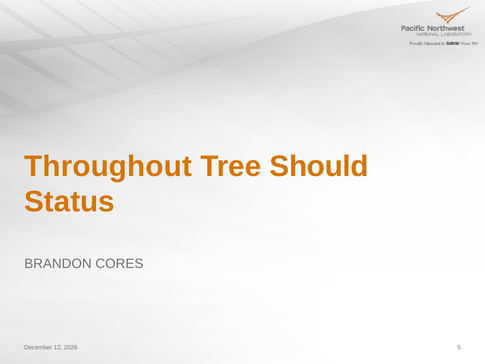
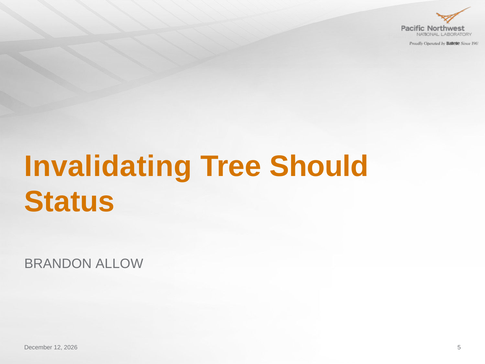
Throughout: Throughout -> Invalidating (108, 166)
CORES: CORES -> ALLOW (119, 264)
